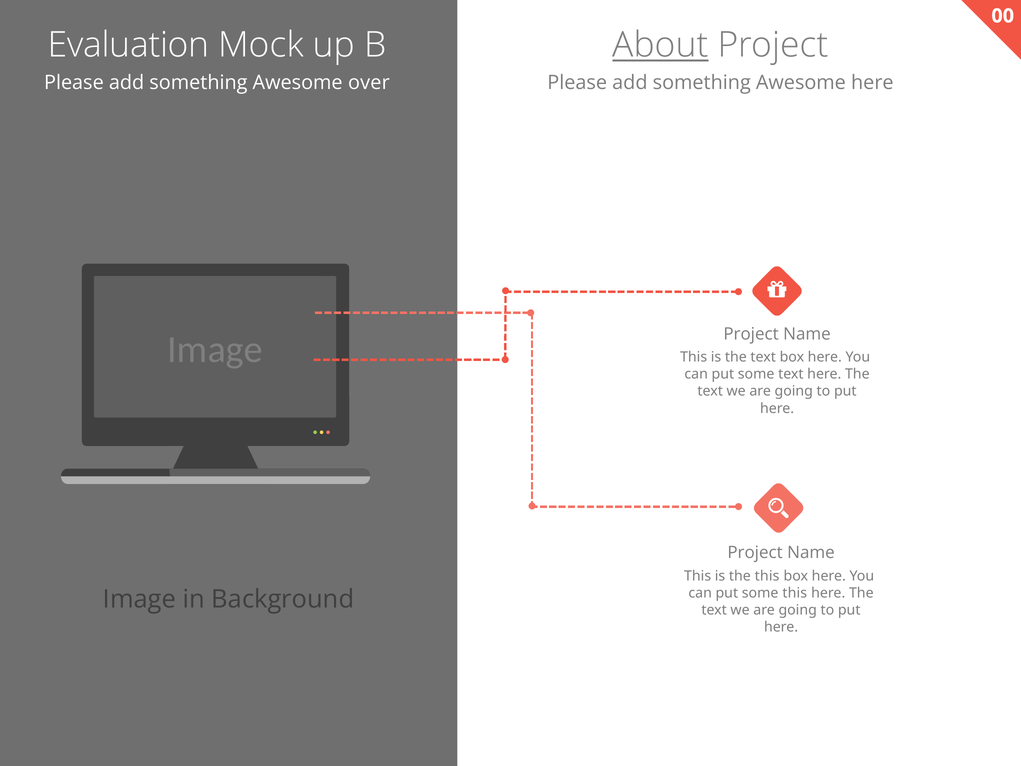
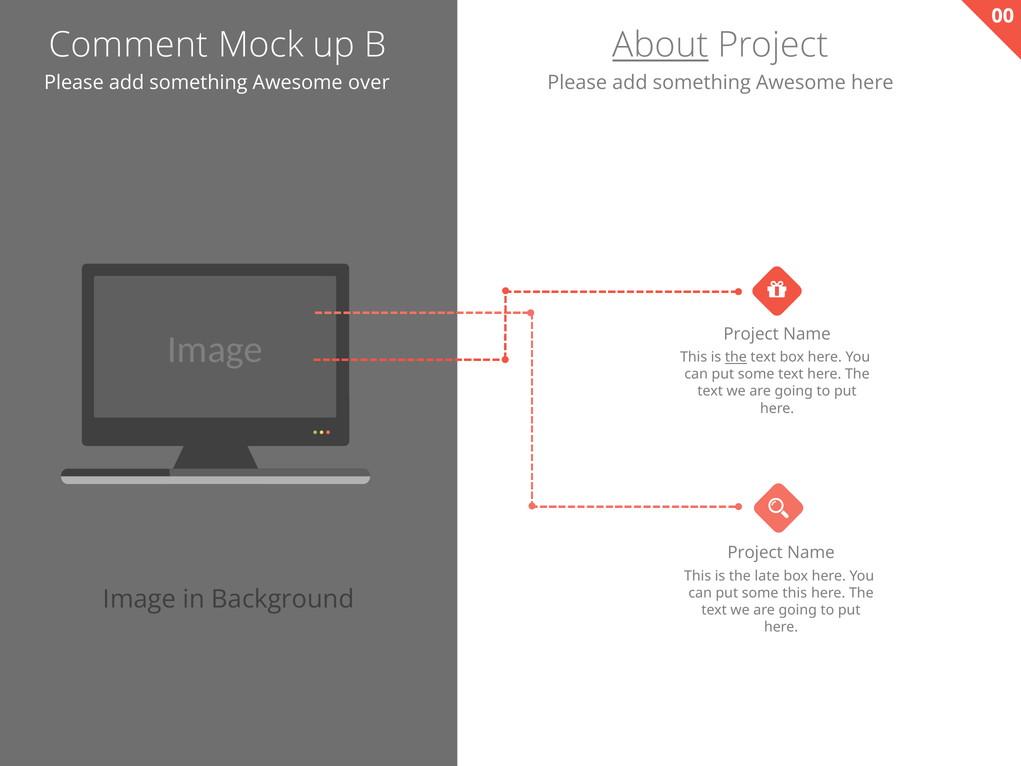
Evaluation: Evaluation -> Comment (128, 45)
the underline: none -> present (736, 357)
the this: this -> late (767, 576)
